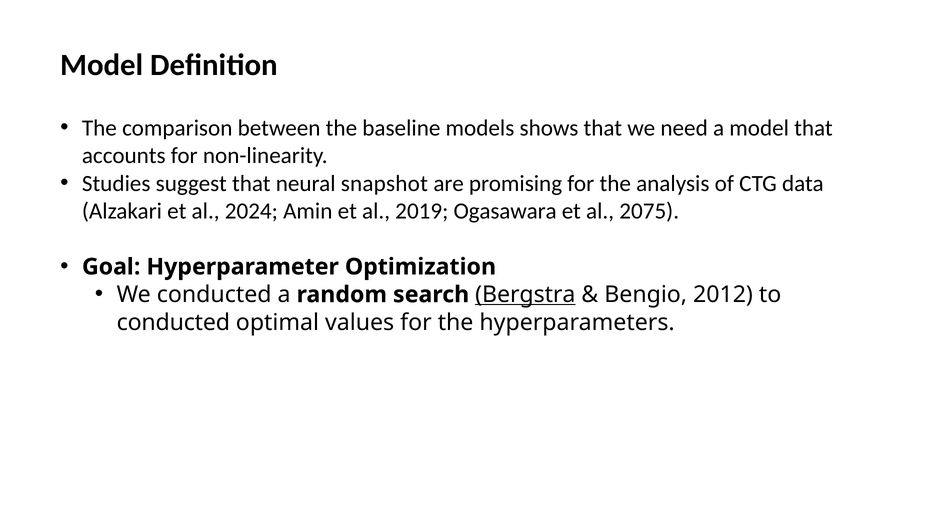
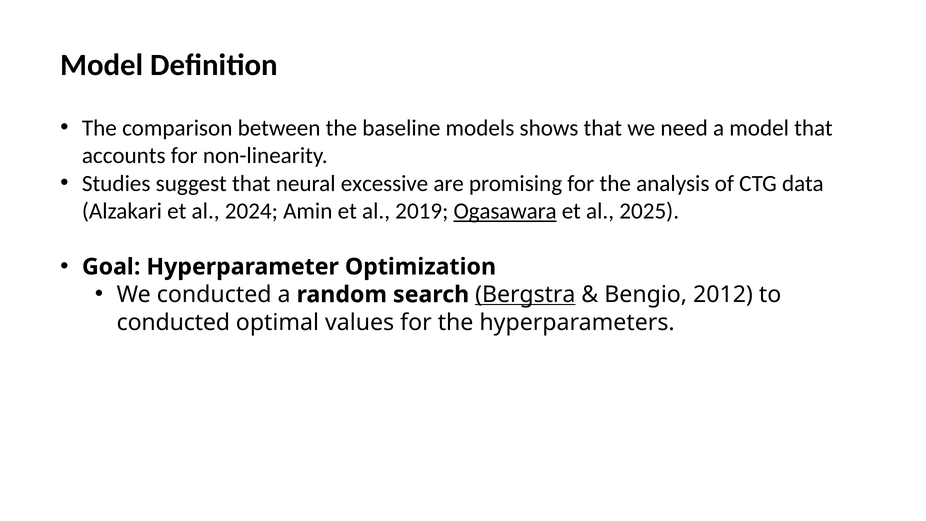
snapshot: snapshot -> excessive (384, 183)
Ogasawara underline: none -> present (505, 211)
2075: 2075 -> 2025 (649, 211)
